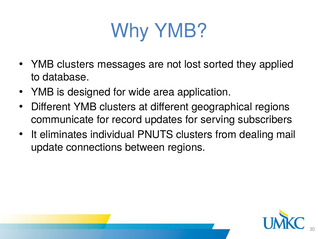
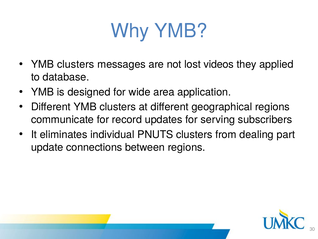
sorted: sorted -> videos (219, 64)
mail: mail -> part (286, 134)
